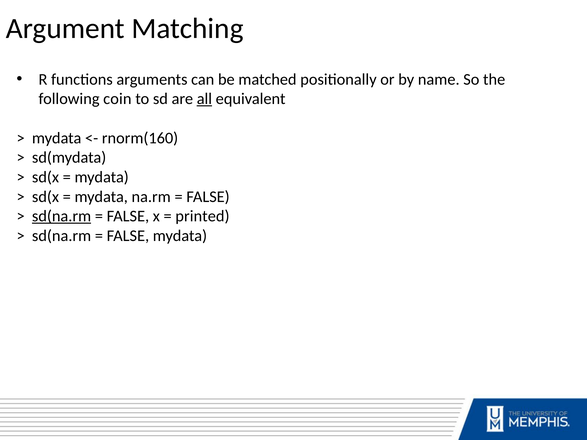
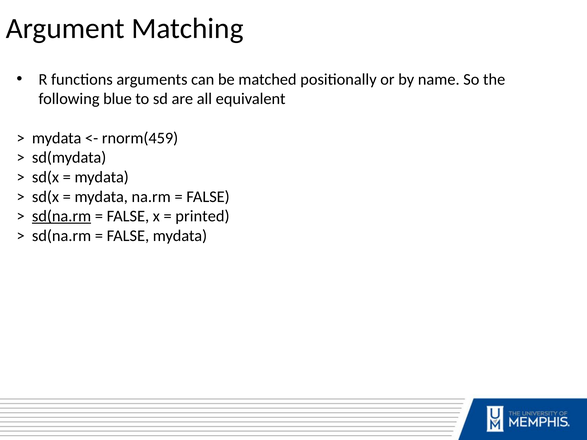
coin: coin -> blue (117, 99)
all underline: present -> none (204, 99)
rnorm(160: rnorm(160 -> rnorm(459 (140, 138)
